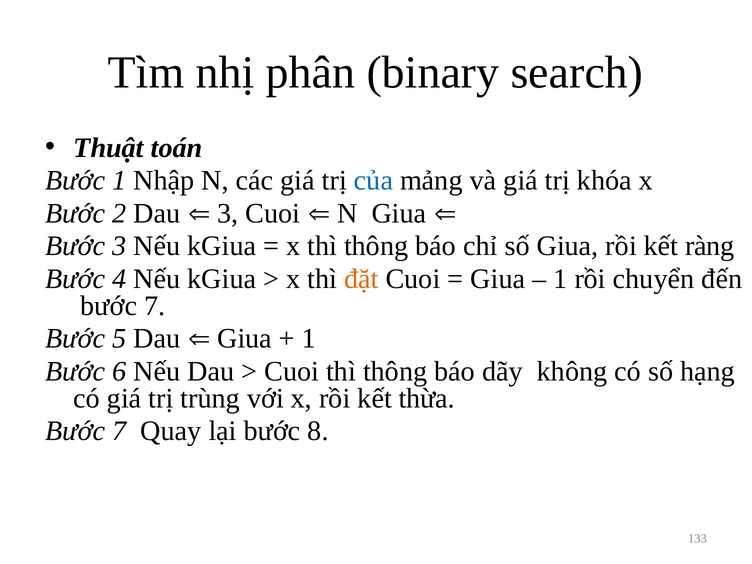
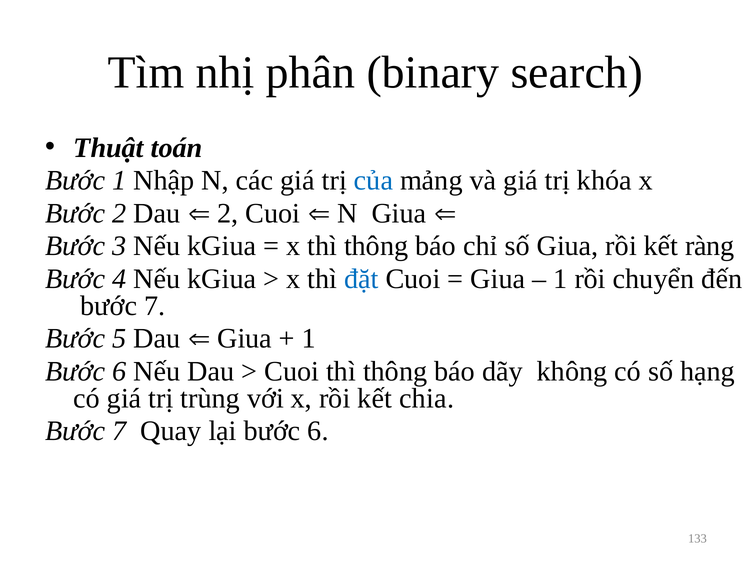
3: 3 -> 2 (228, 213)
đặt colour: orange -> blue (361, 279)
thừa: thừa -> chia (427, 398)
lại bước 8: 8 -> 6 (318, 431)
